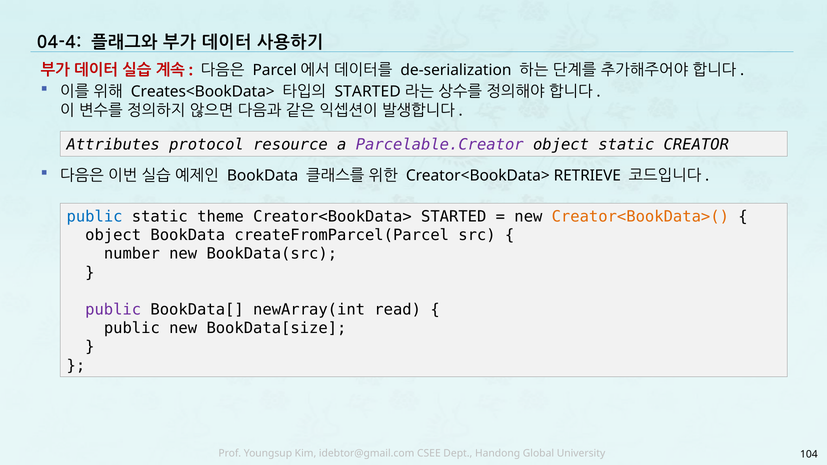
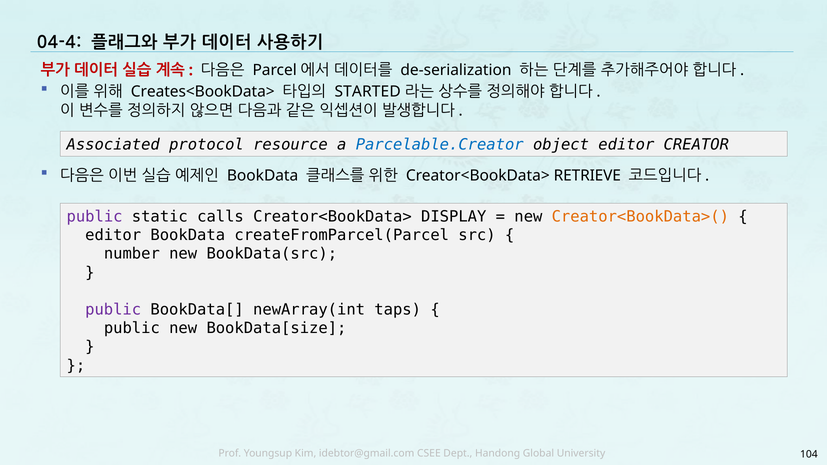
Attributes: Attributes -> Associated (113, 145)
Parcelable.Creator colour: purple -> blue (440, 145)
object static: static -> editor (626, 145)
public colour: blue -> purple (95, 217)
theme: theme -> calls (221, 217)
Creator<BookData> STARTED: STARTED -> DISPLAY (454, 217)
object: object -> editor (113, 235)
read: read -> taps (398, 310)
